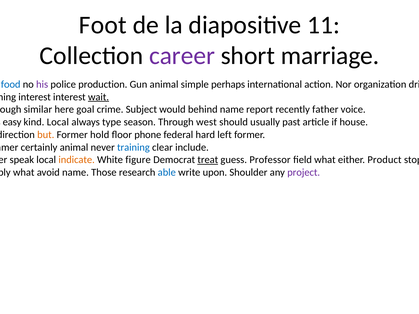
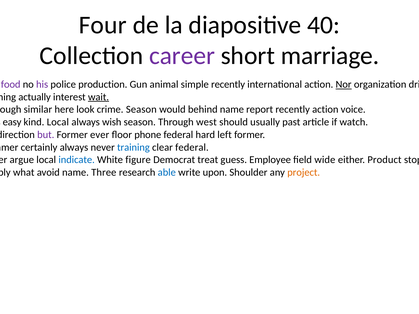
Foot: Foot -> Four (103, 25)
11: 11 -> 40 (323, 25)
food colour: blue -> purple (11, 84)
simple perhaps: perhaps -> recently (228, 84)
Nor underline: none -> present (344, 84)
interest: interest -> actually (35, 97)
goal: goal -> look (85, 110)
crime Subject: Subject -> Season (141, 110)
recently father: father -> action (325, 110)
type: type -> wish (112, 122)
house: house -> watch (354, 122)
but colour: orange -> purple (46, 135)
hold: hold -> ever (100, 135)
certainly animal: animal -> always (74, 147)
clear include: include -> federal (192, 147)
speak: speak -> argue (22, 160)
indicate colour: orange -> blue (77, 160)
treat underline: present -> none (208, 160)
Professor: Professor -> Employee (270, 160)
field what: what -> wide (325, 160)
Those: Those -> Three (104, 172)
project colour: purple -> orange (304, 172)
